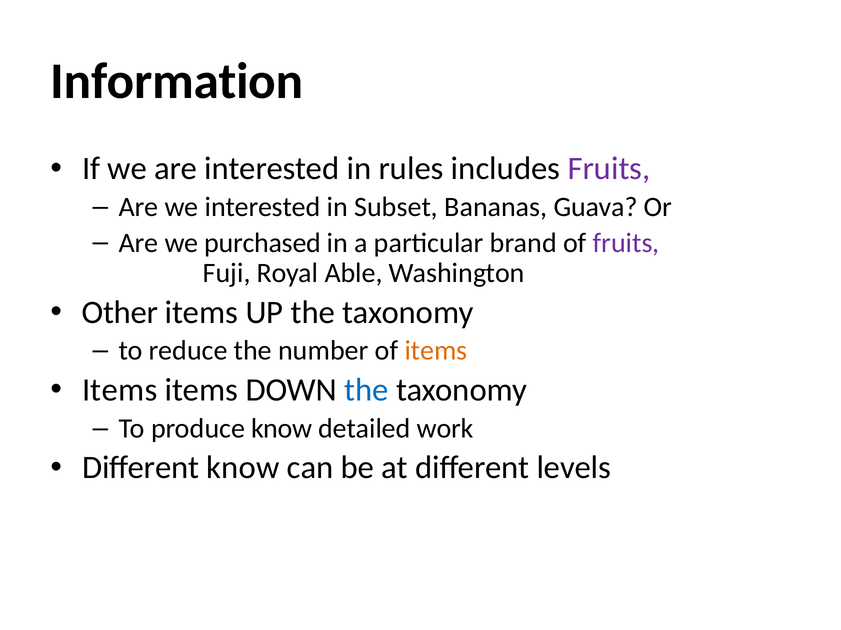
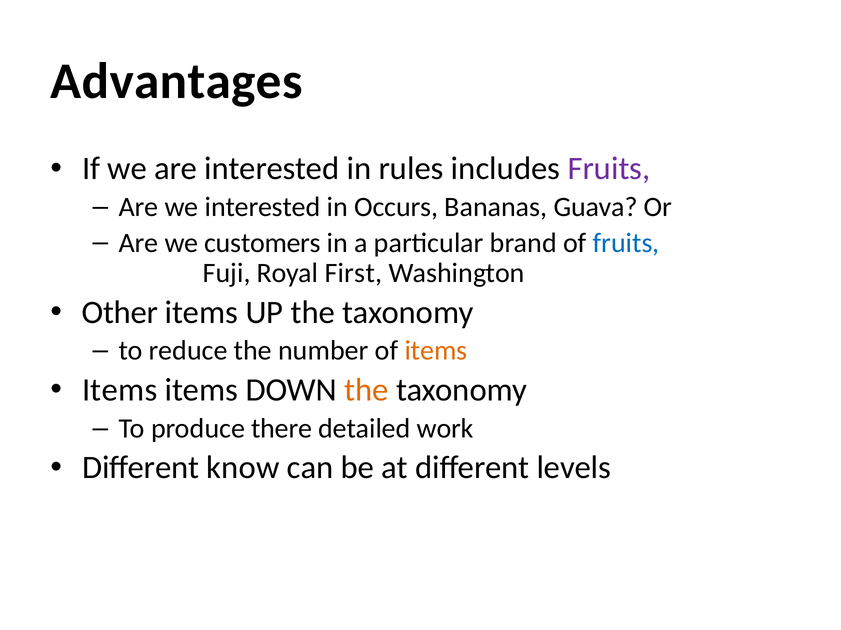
Information: Information -> Advantages (176, 81)
Subset: Subset -> Occurs (396, 207)
purchased: purchased -> customers (263, 243)
fruits colour: purple -> blue (626, 243)
Able: Able -> First (353, 273)
the colour: blue -> orange (367, 390)
produce know: know -> there (282, 429)
